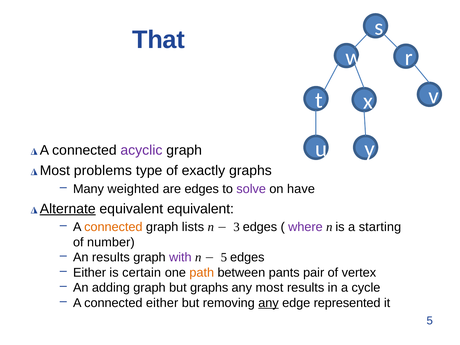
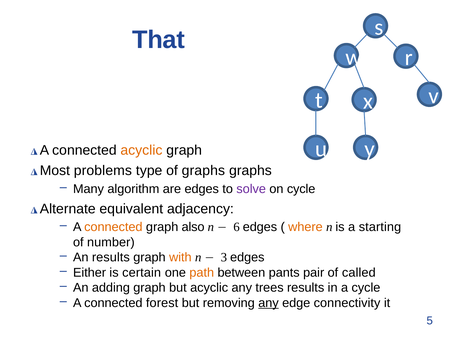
acyclic colour: purple -> orange (141, 150)
of exactly: exactly -> graphs (203, 171)
weighted: weighted -> algorithm (133, 189)
on have: have -> cycle (301, 189)
Alternate underline: present -> none (68, 209)
equivalent equivalent: equivalent -> adjacency (200, 209)
lists: lists -> also (193, 227)
3: 3 -> 6 (237, 227)
where colour: purple -> orange (305, 227)
with colour: purple -> orange (180, 258)
5: 5 -> 3 (224, 258)
vertex: vertex -> called (359, 273)
but graphs: graphs -> acyclic (209, 288)
any most: most -> trees (270, 288)
connected either: either -> forest (162, 303)
represented: represented -> connectivity (347, 303)
